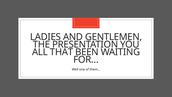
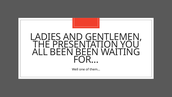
ALL THAT: THAT -> BEEN (62, 52)
